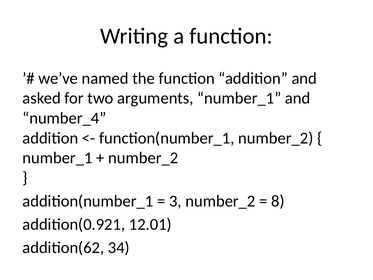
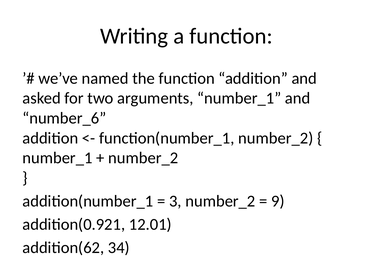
number_4: number_4 -> number_6 (64, 118)
8: 8 -> 9 (278, 201)
